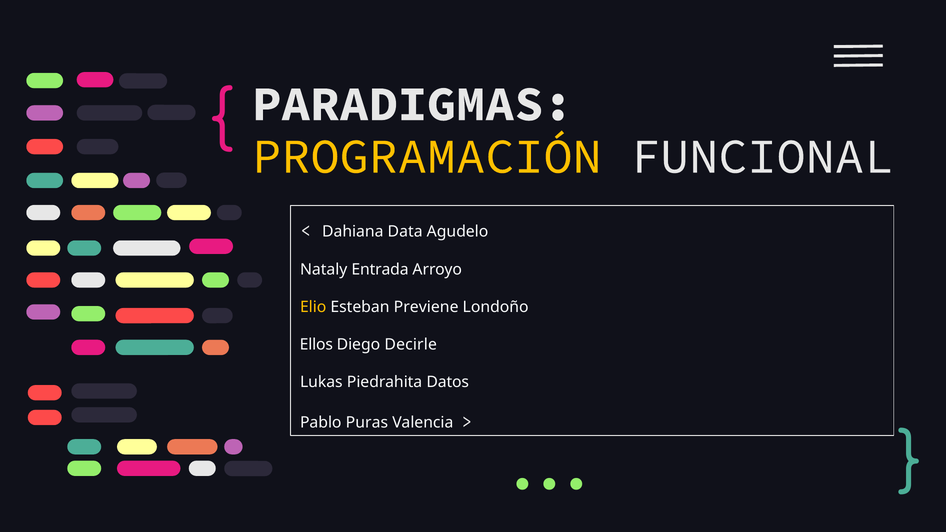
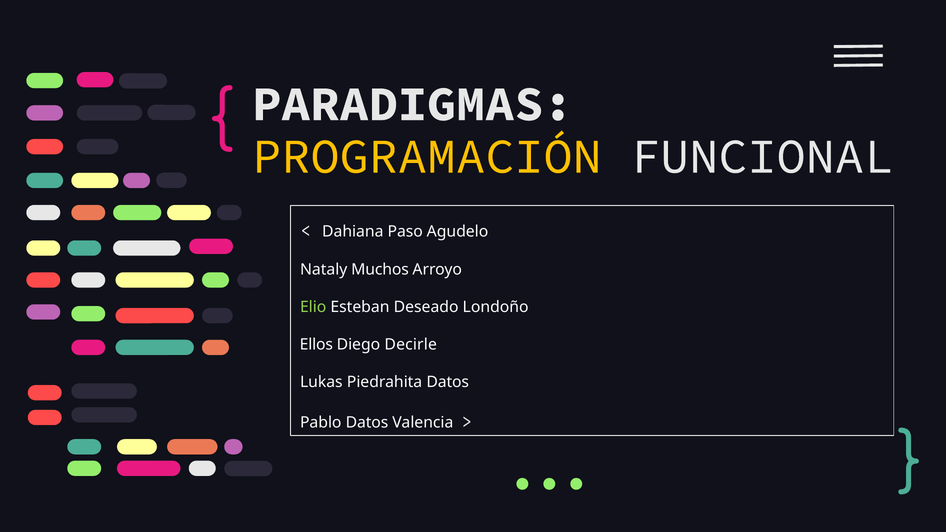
Data: Data -> Paso (405, 232)
Entrada: Entrada -> Muchos (380, 270)
Elio colour: yellow -> light green (313, 307)
Previene: Previene -> Deseado (426, 307)
Pablo Puras: Puras -> Datos (367, 423)
